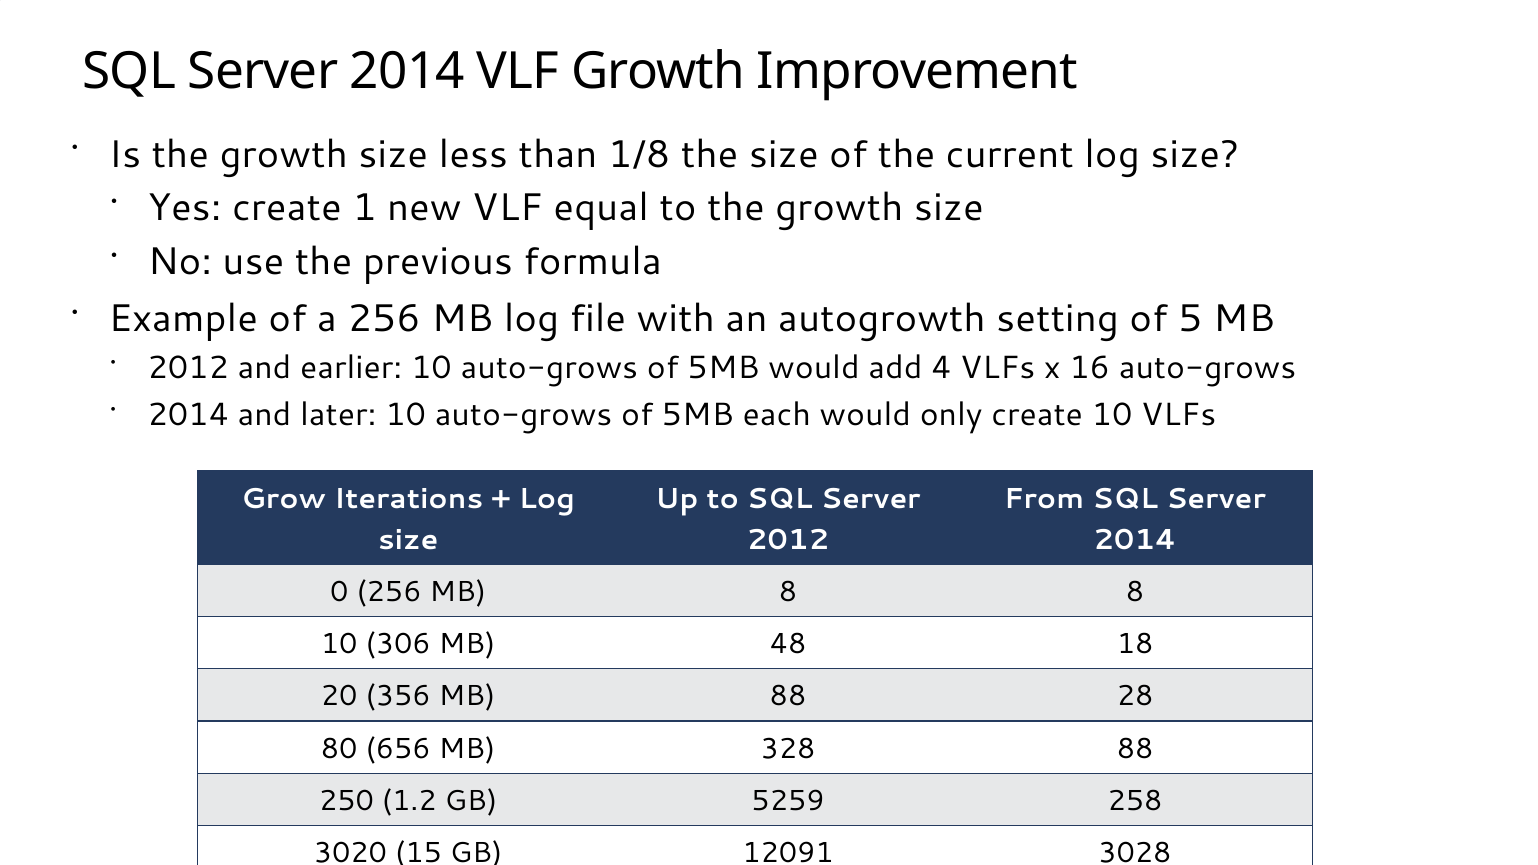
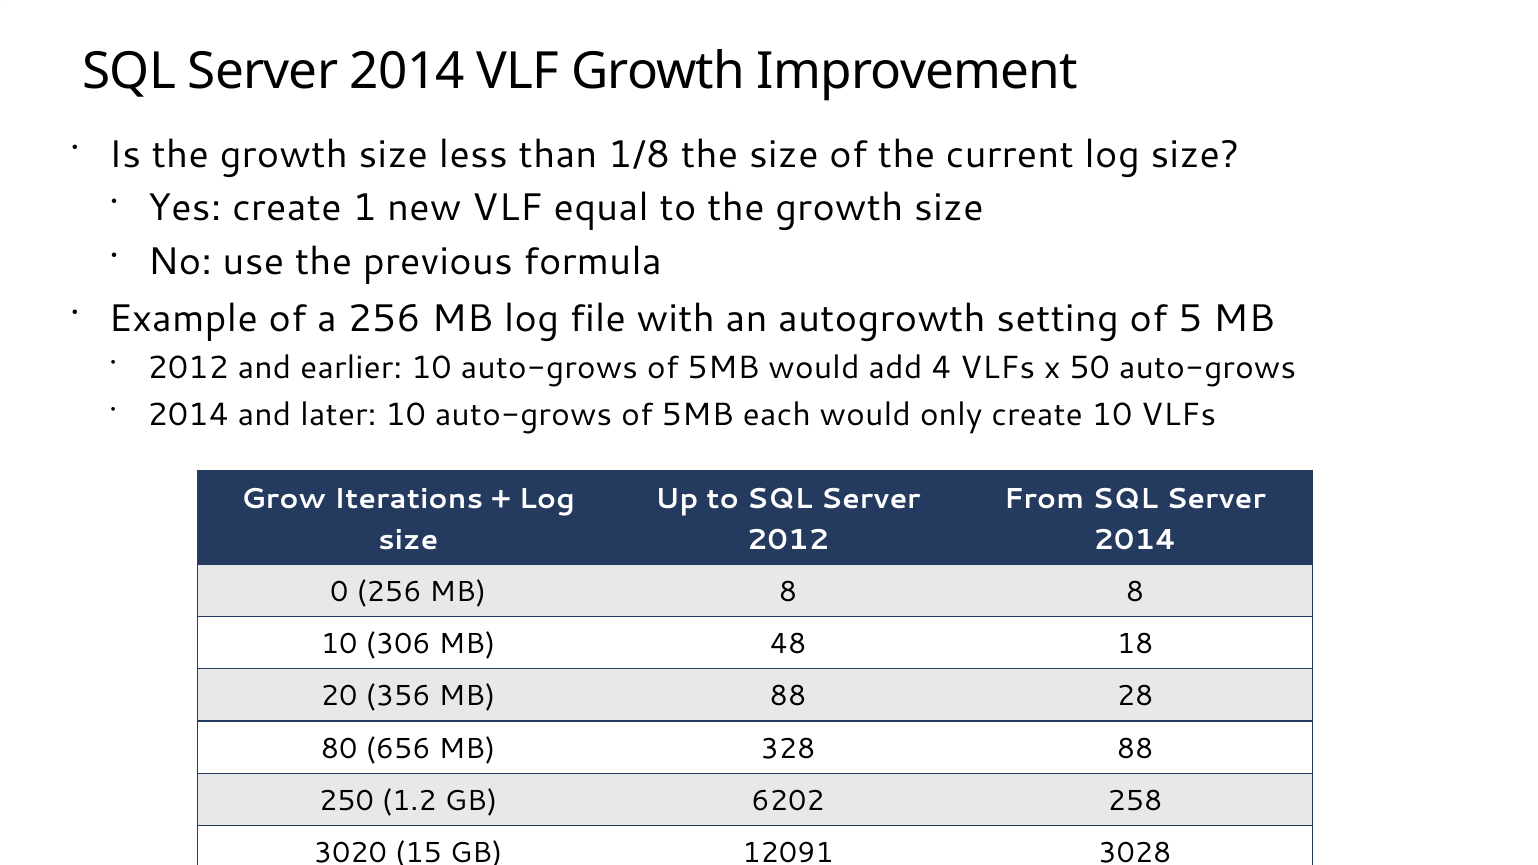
16: 16 -> 50 (1090, 368)
5259: 5259 -> 6202 (788, 801)
